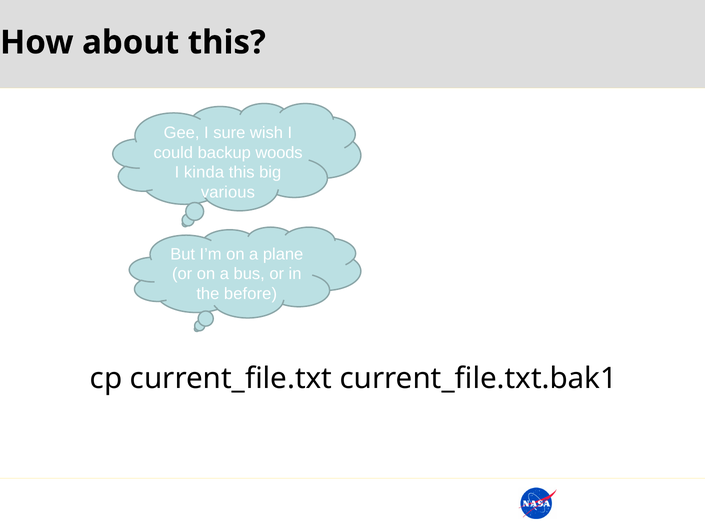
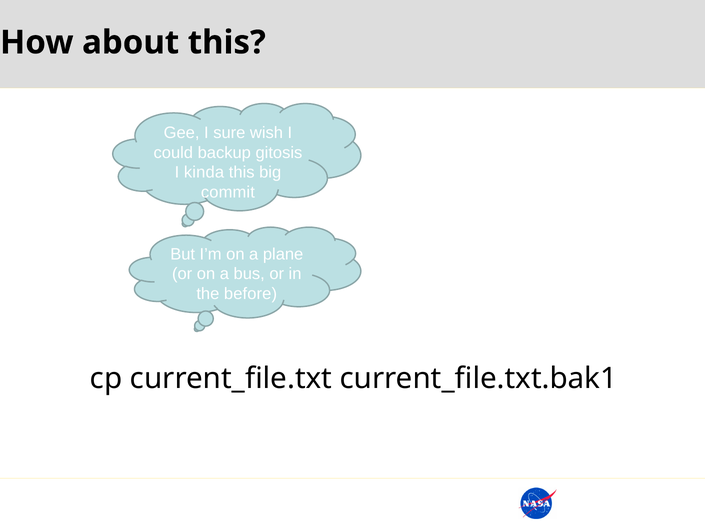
woods: woods -> gitosis (279, 153)
various: various -> commit (228, 193)
